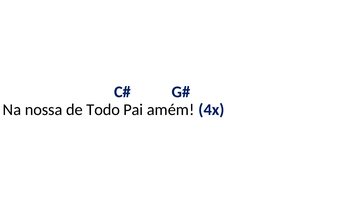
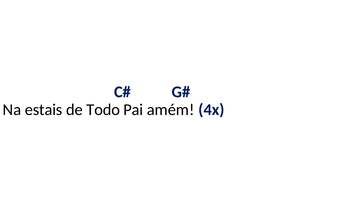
nossa: nossa -> estais (44, 109)
